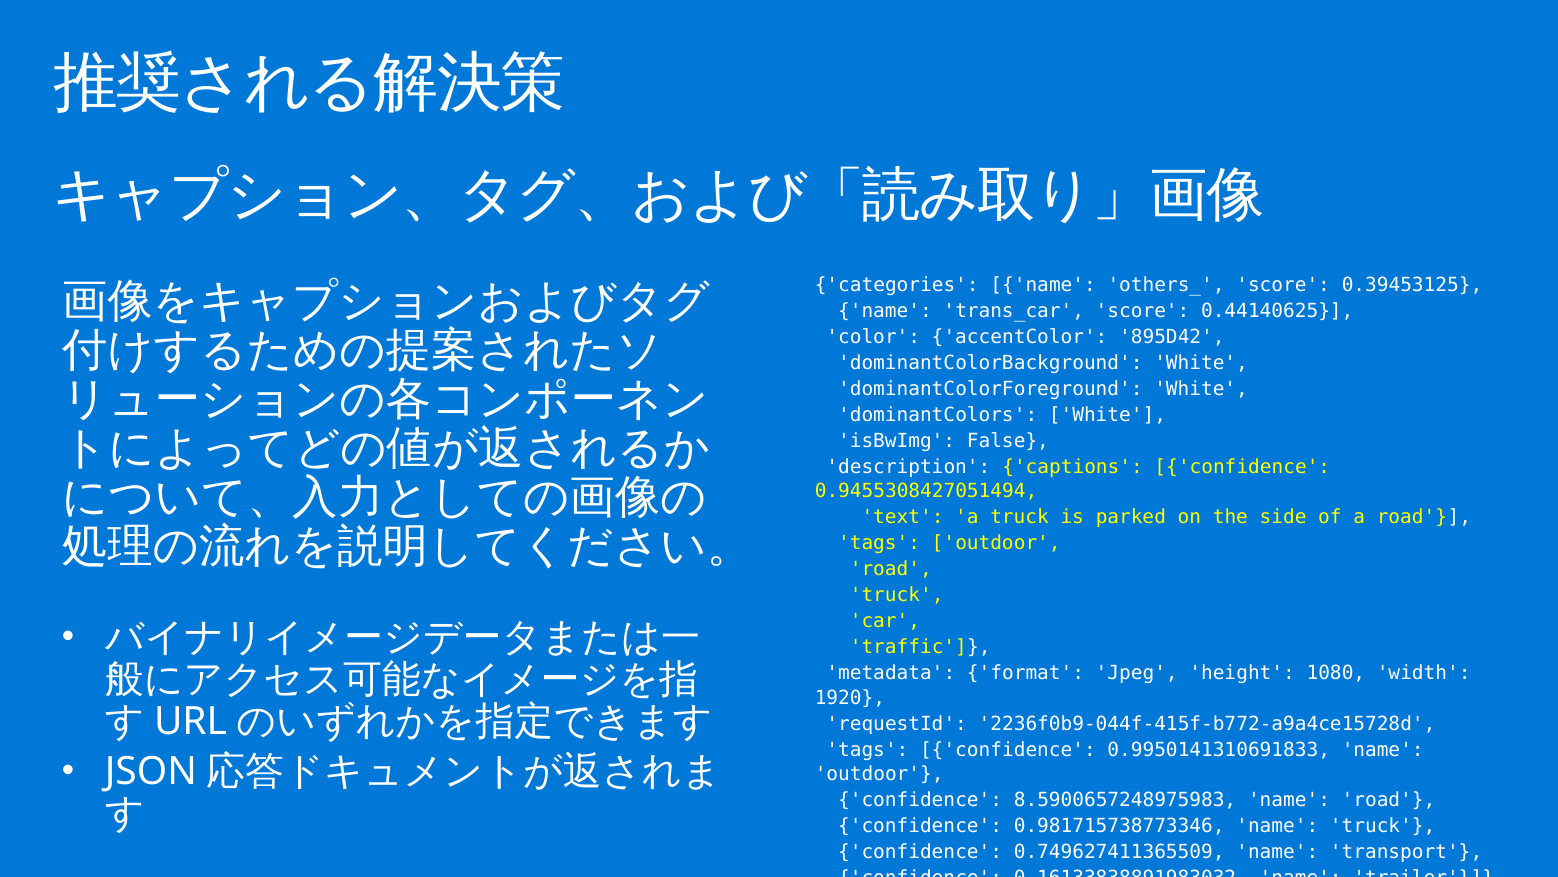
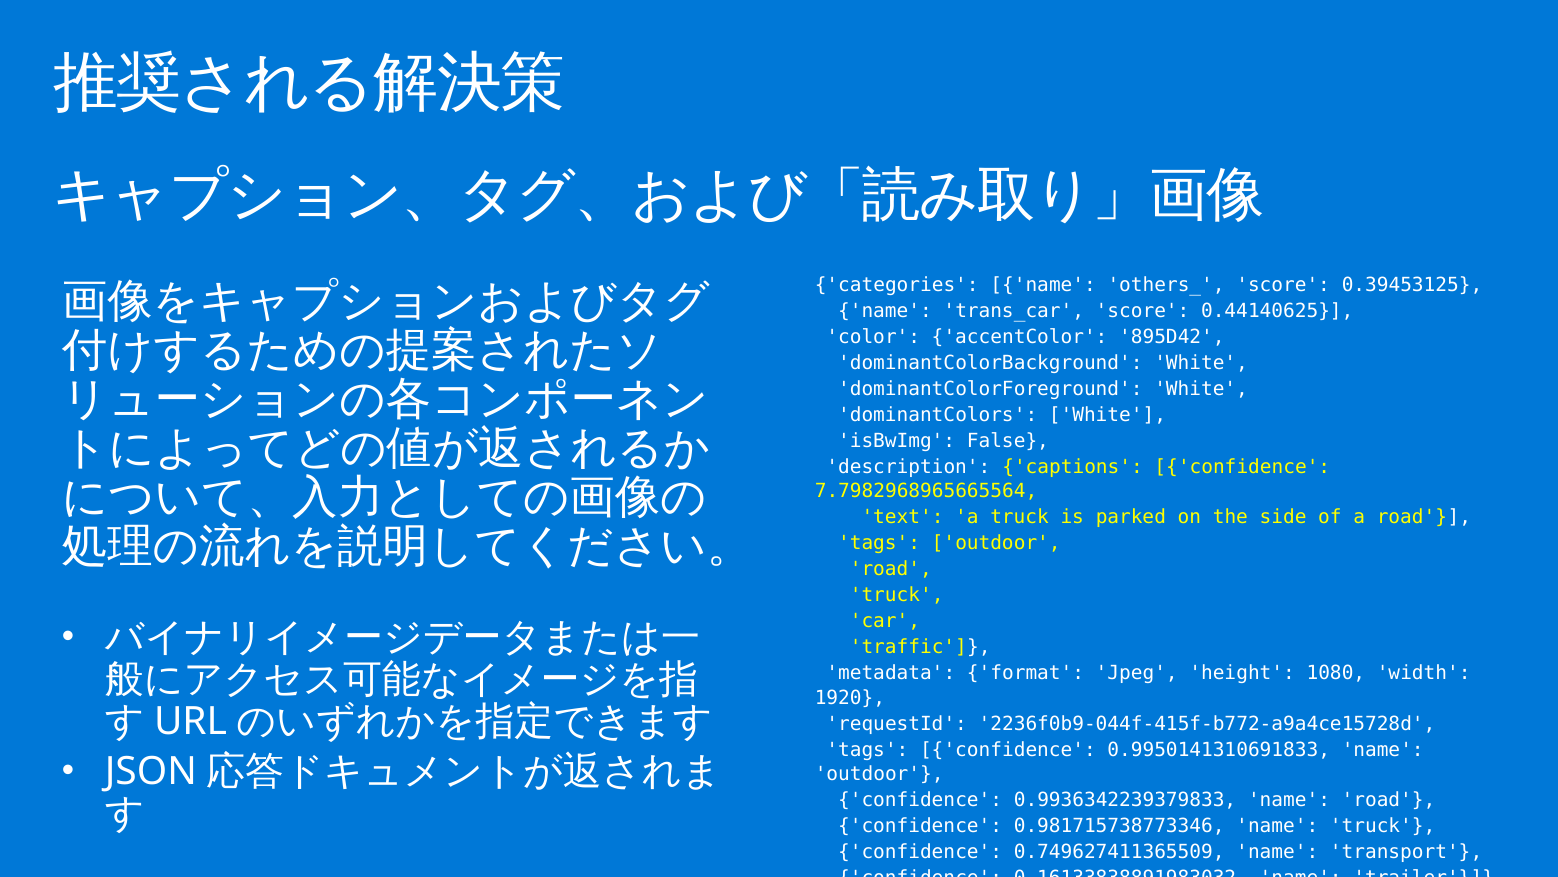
0.9455308427051494: 0.9455308427051494 -> 7.7982968965665564 (926, 491)
8.5900657248975983: 8.5900657248975983 -> 0.9936342239379833 (1125, 800)
